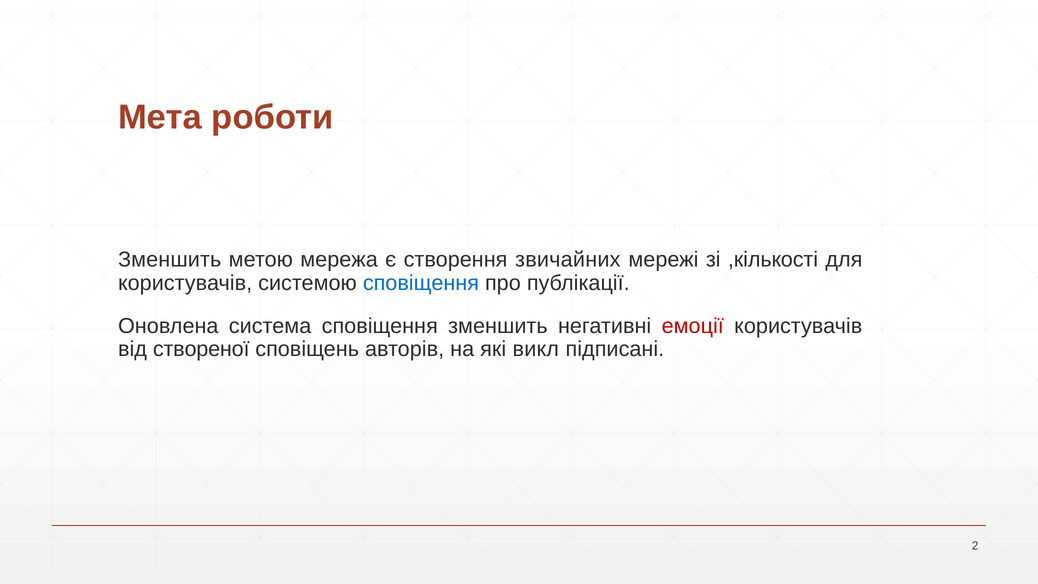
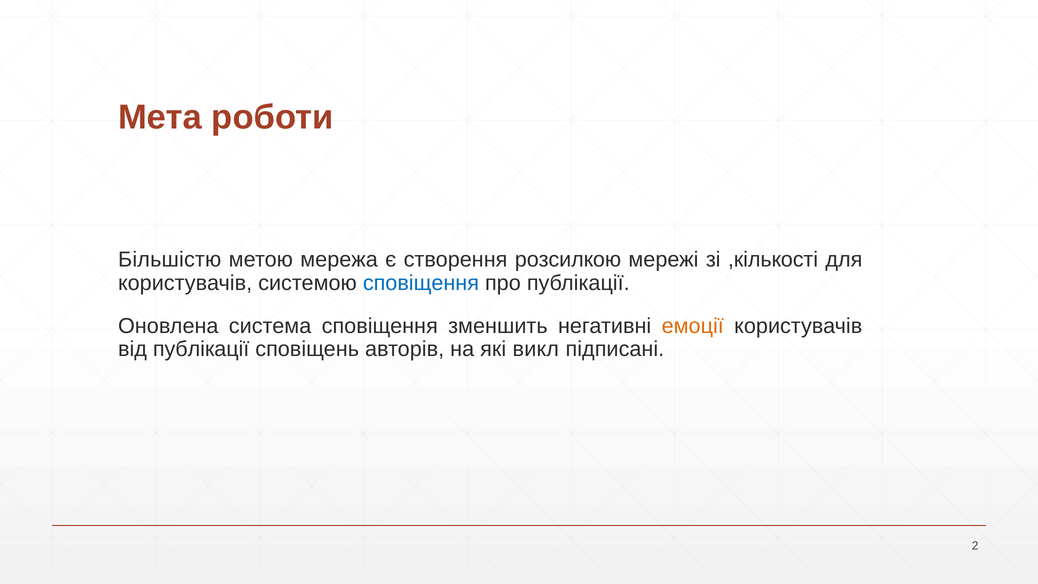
Зменшить: Зменшить -> Більшістю (170, 260)
звичайних: звичайних -> розсилкою (568, 260)
емоції colour: red -> orange (693, 326)
від створеної: створеної -> публікації (201, 349)
